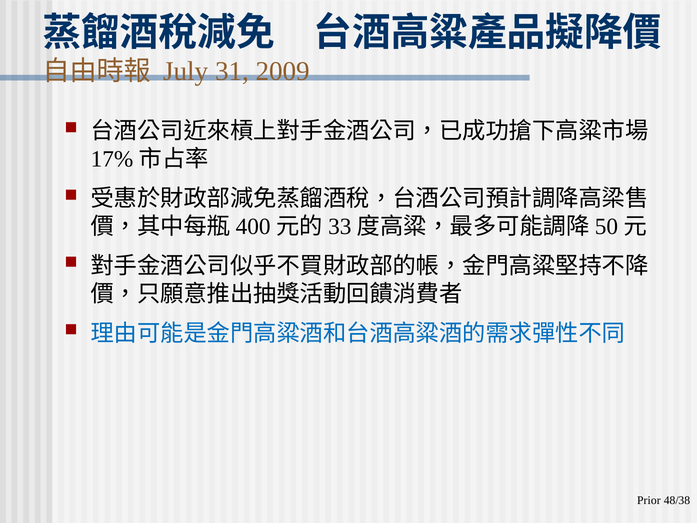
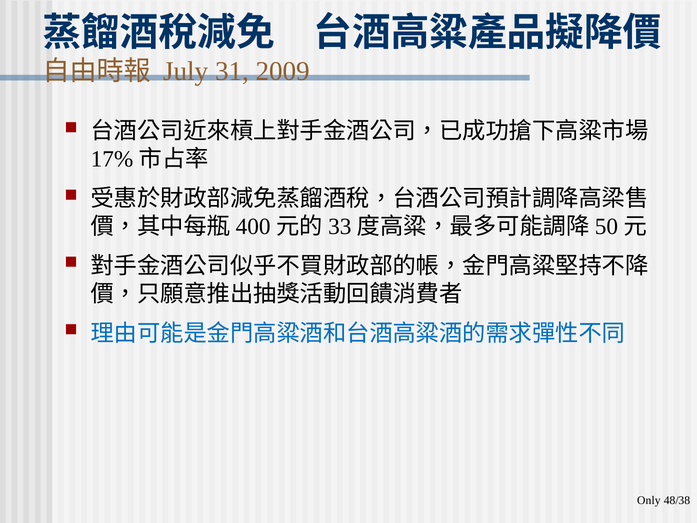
Prior: Prior -> Only (649, 500)
